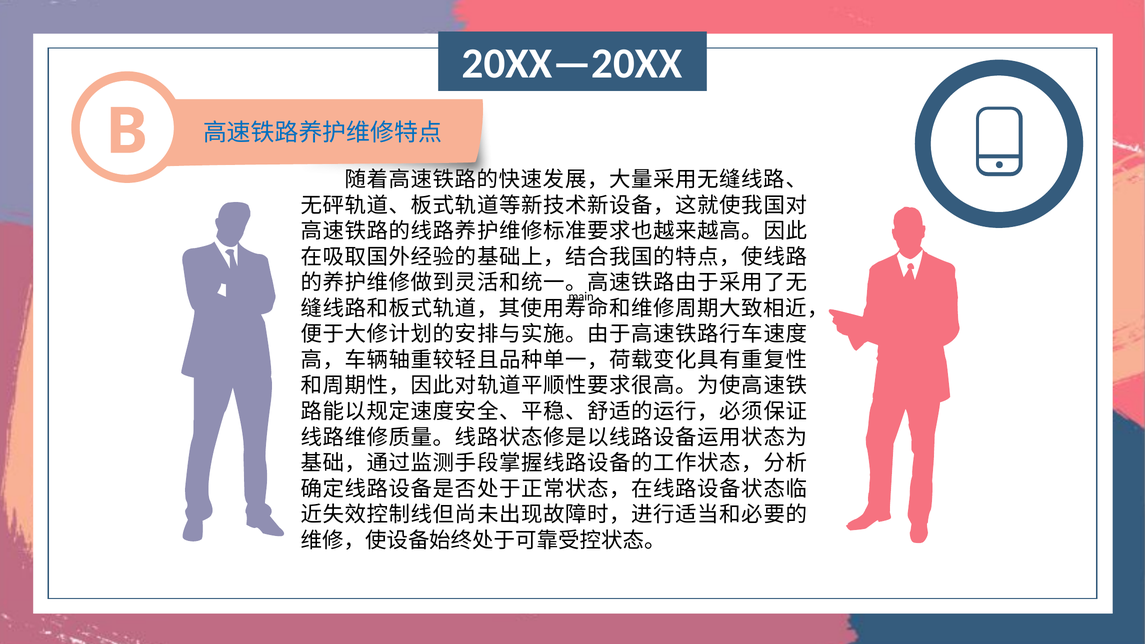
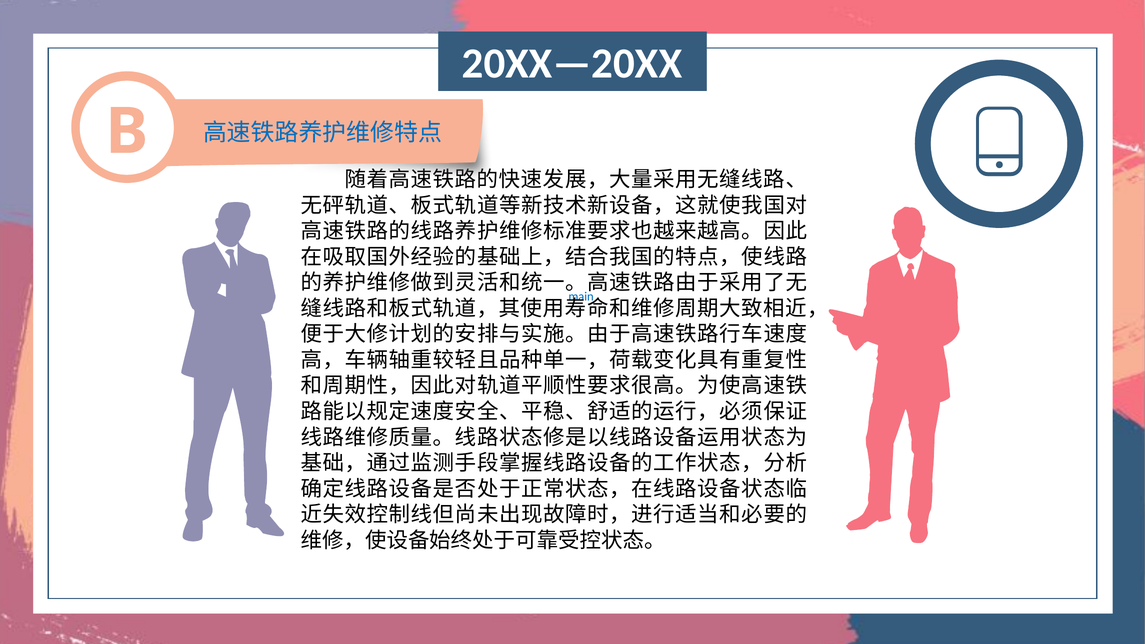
main colour: black -> blue (581, 297)
